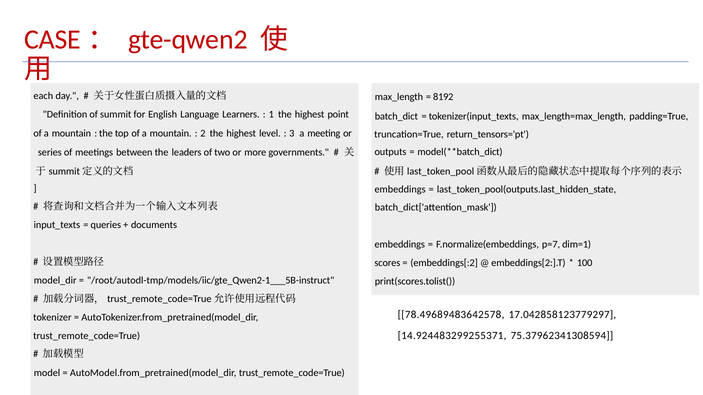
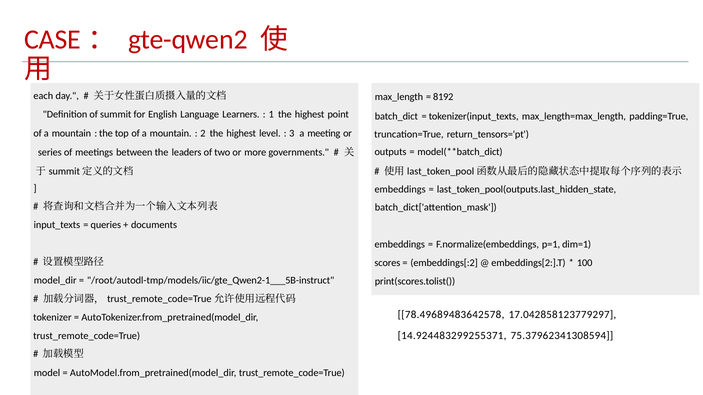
p=7: p=7 -> p=1 (551, 245)
